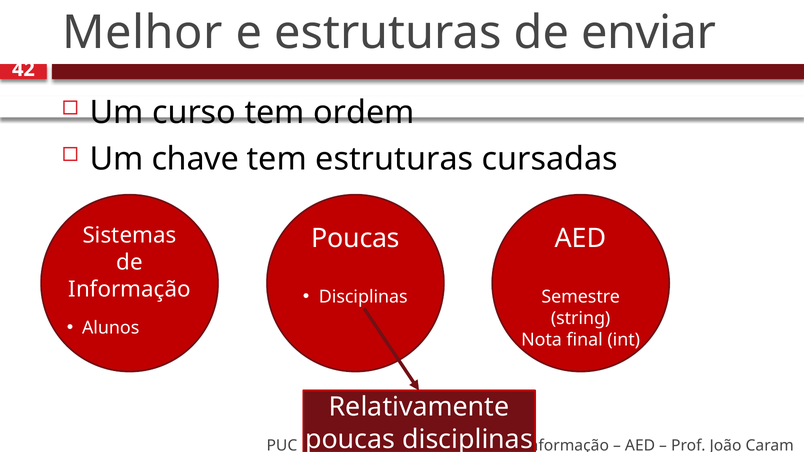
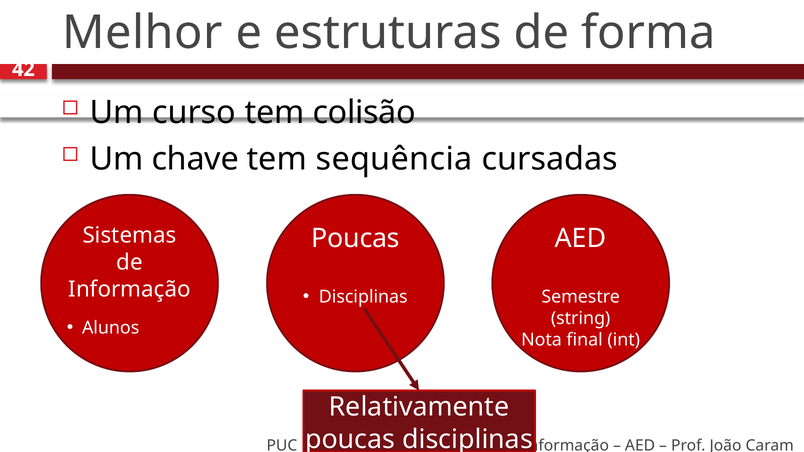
enviar: enviar -> forma (648, 33)
ordem: ordem -> colisão (364, 113)
tem estruturas: estruturas -> sequência (394, 159)
